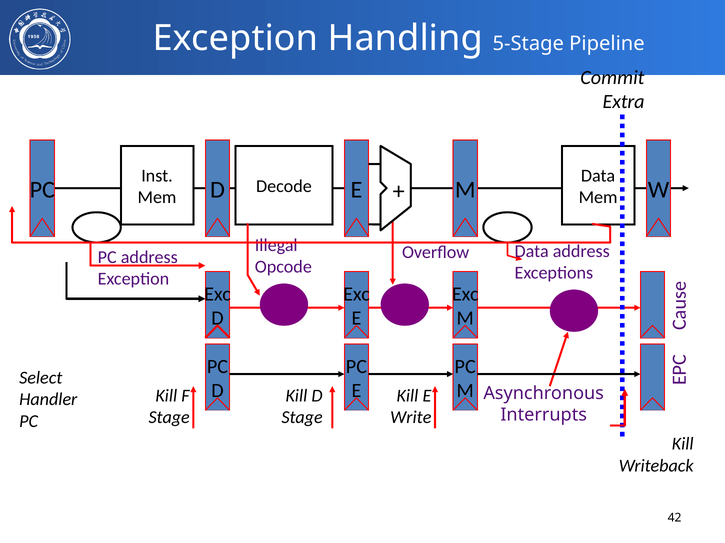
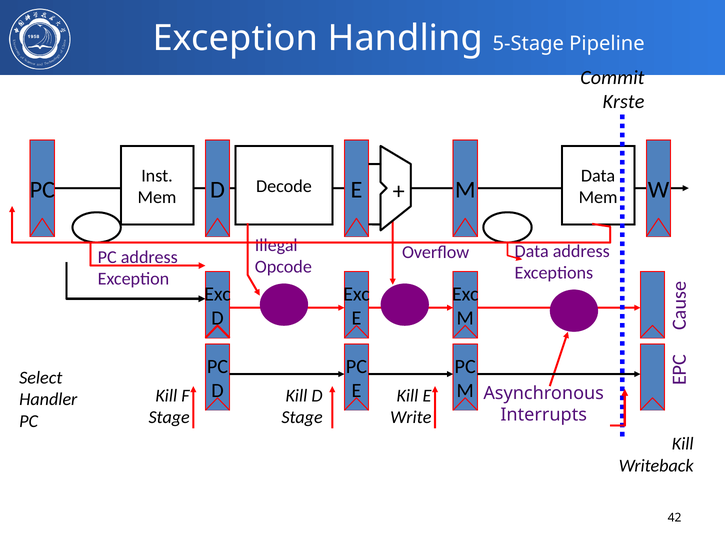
Extra: Extra -> Krste (623, 102)
